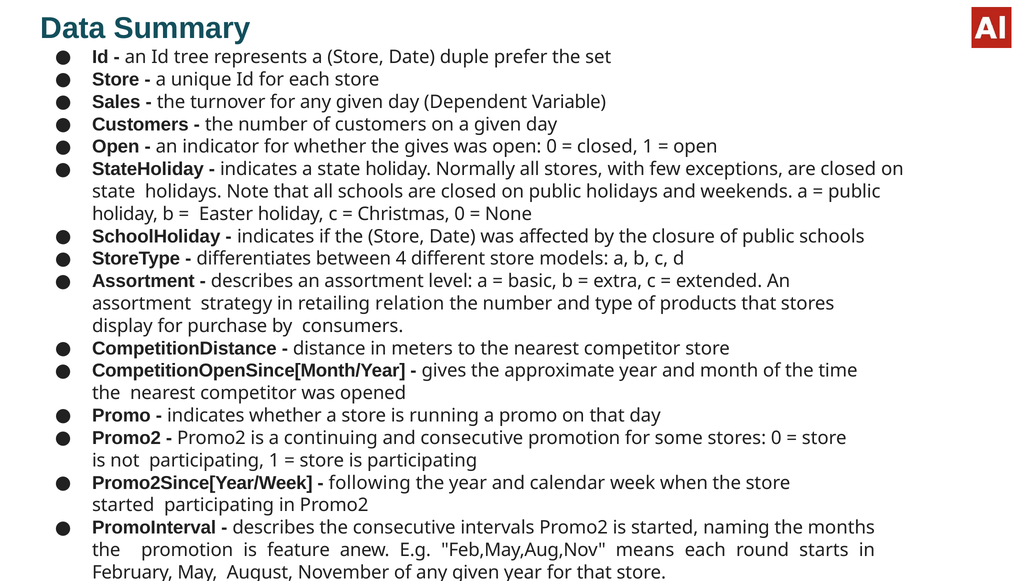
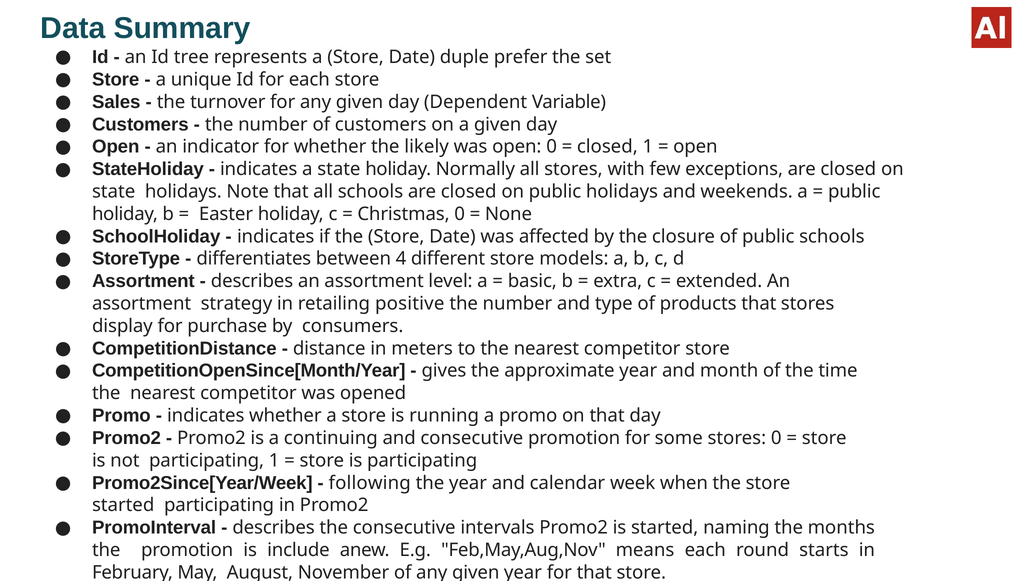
the gives: gives -> likely (427, 147)
relation: relation -> positive (410, 304)
feature: feature -> include (298, 550)
